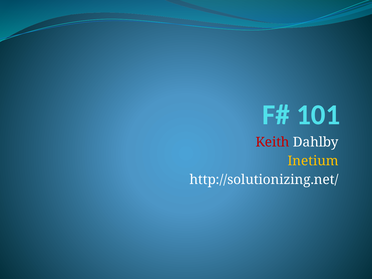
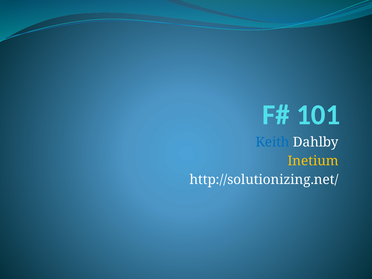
Keith colour: red -> blue (273, 142)
